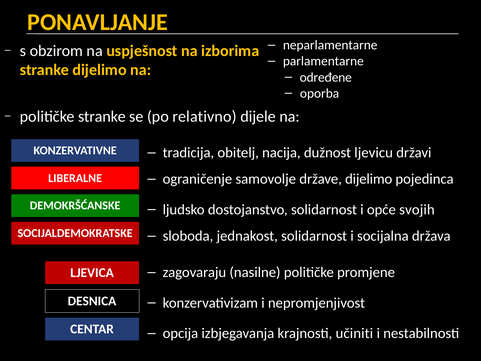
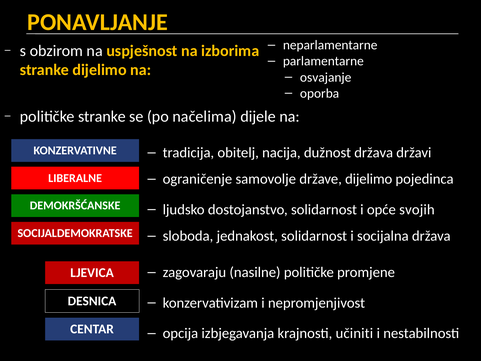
određene: određene -> osvajanje (326, 77)
relativno: relativno -> načelima (205, 116)
dužnost ljevicu: ljevicu -> država (374, 153)
